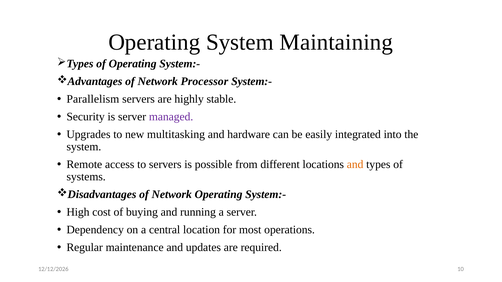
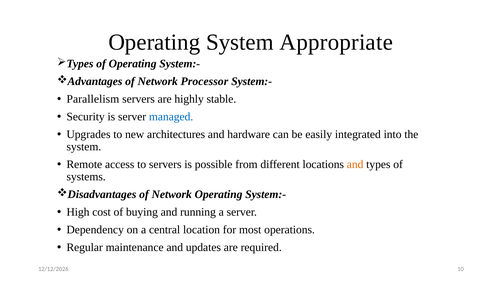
Maintaining: Maintaining -> Appropriate (336, 42)
managed colour: purple -> blue (171, 117)
multitasking: multitasking -> architectures (176, 135)
